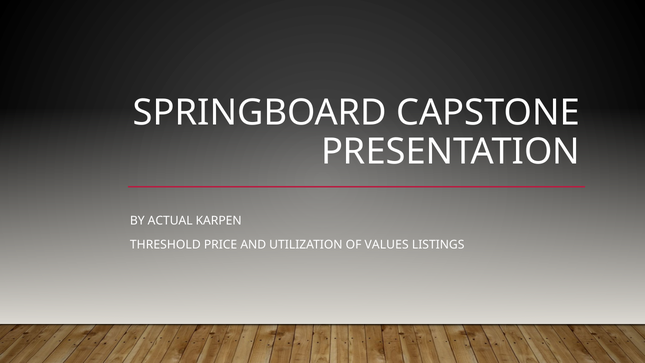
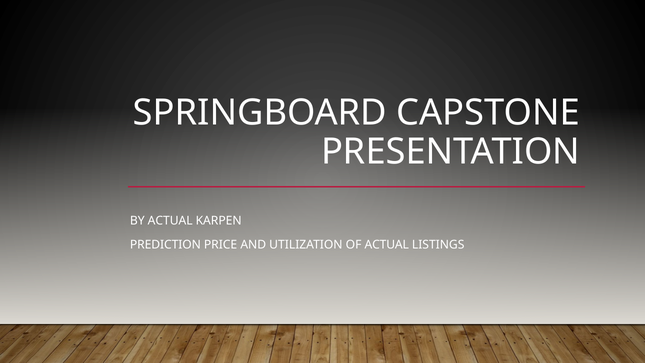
THRESHOLD: THRESHOLD -> PREDICTION (165, 245)
OF VALUES: VALUES -> ACTUAL (387, 245)
